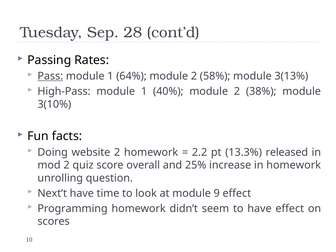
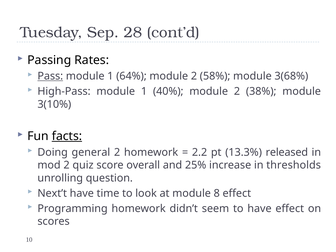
3(13%: 3(13% -> 3(68% (291, 76)
facts underline: none -> present (67, 136)
website: website -> general (91, 152)
in homework: homework -> thresholds (294, 165)
9: 9 -> 8 (217, 193)
